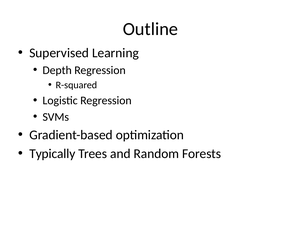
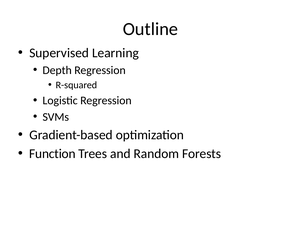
Typically: Typically -> Function (52, 153)
